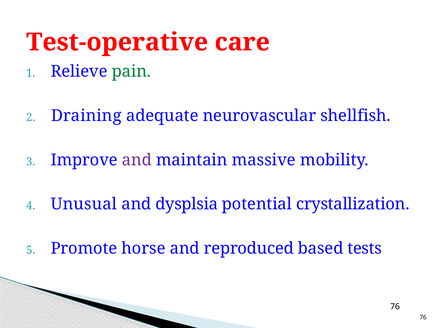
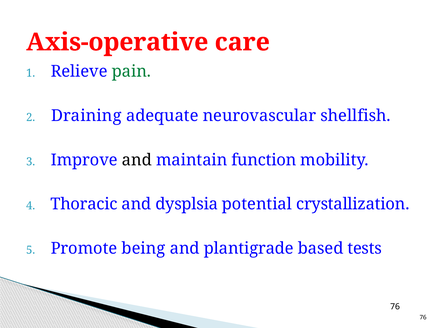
Test-operative: Test-operative -> Axis-operative (117, 42)
and colour: purple -> black (137, 160)
massive: massive -> function (264, 160)
Unusual: Unusual -> Thoracic (84, 204)
horse: horse -> being (143, 248)
reproduced: reproduced -> plantigrade (249, 248)
